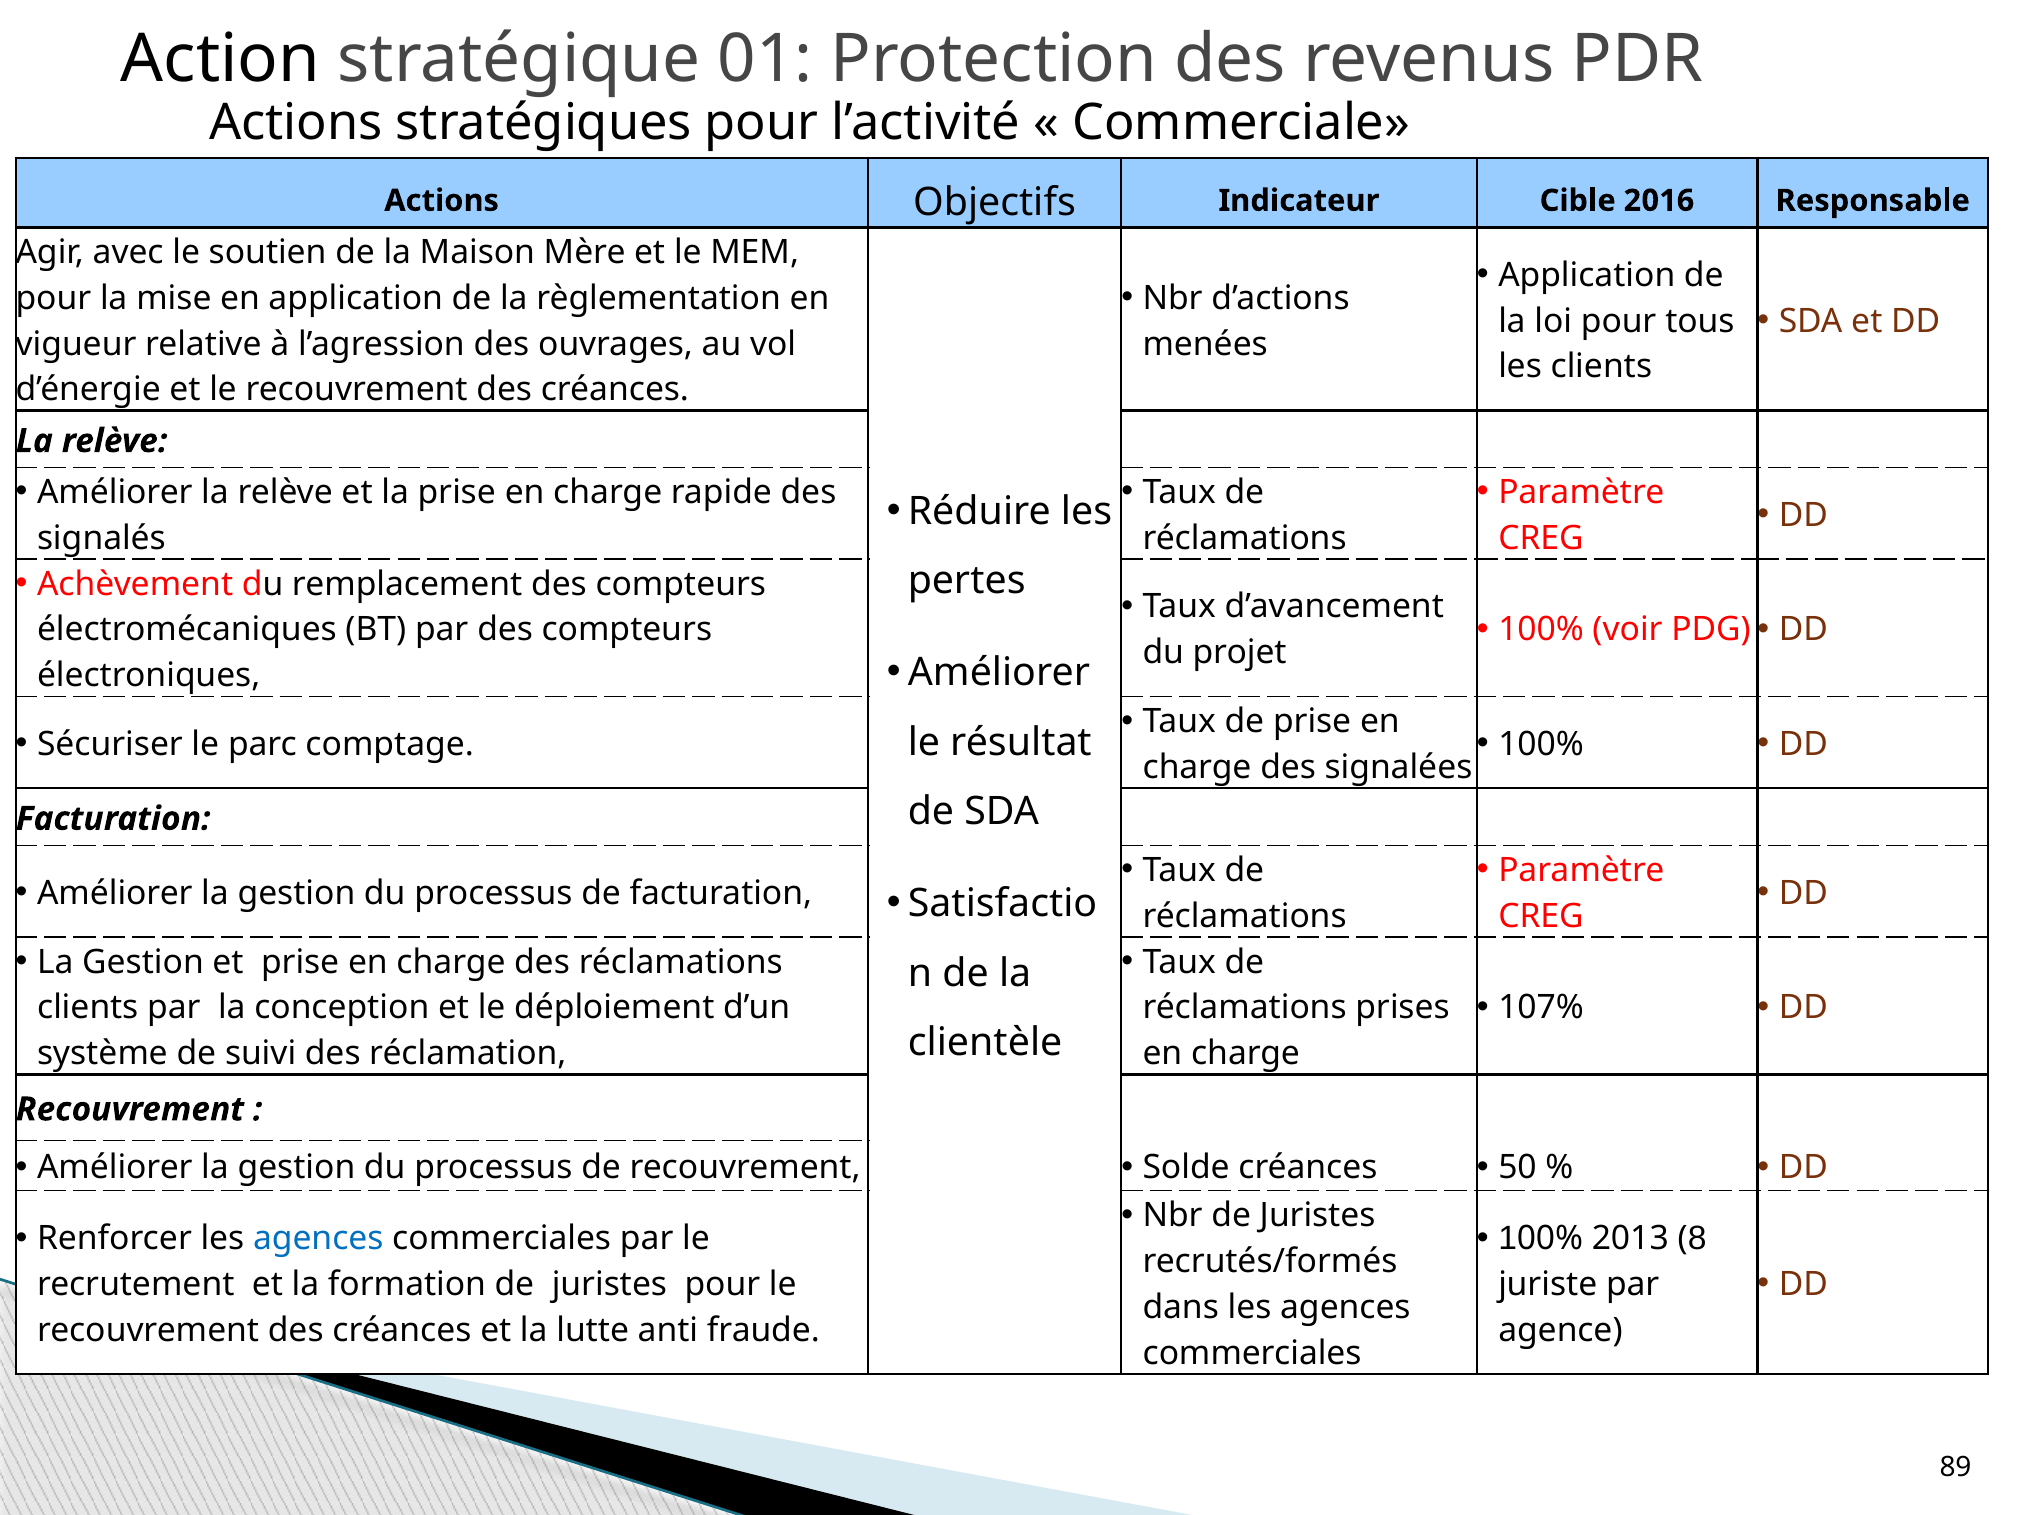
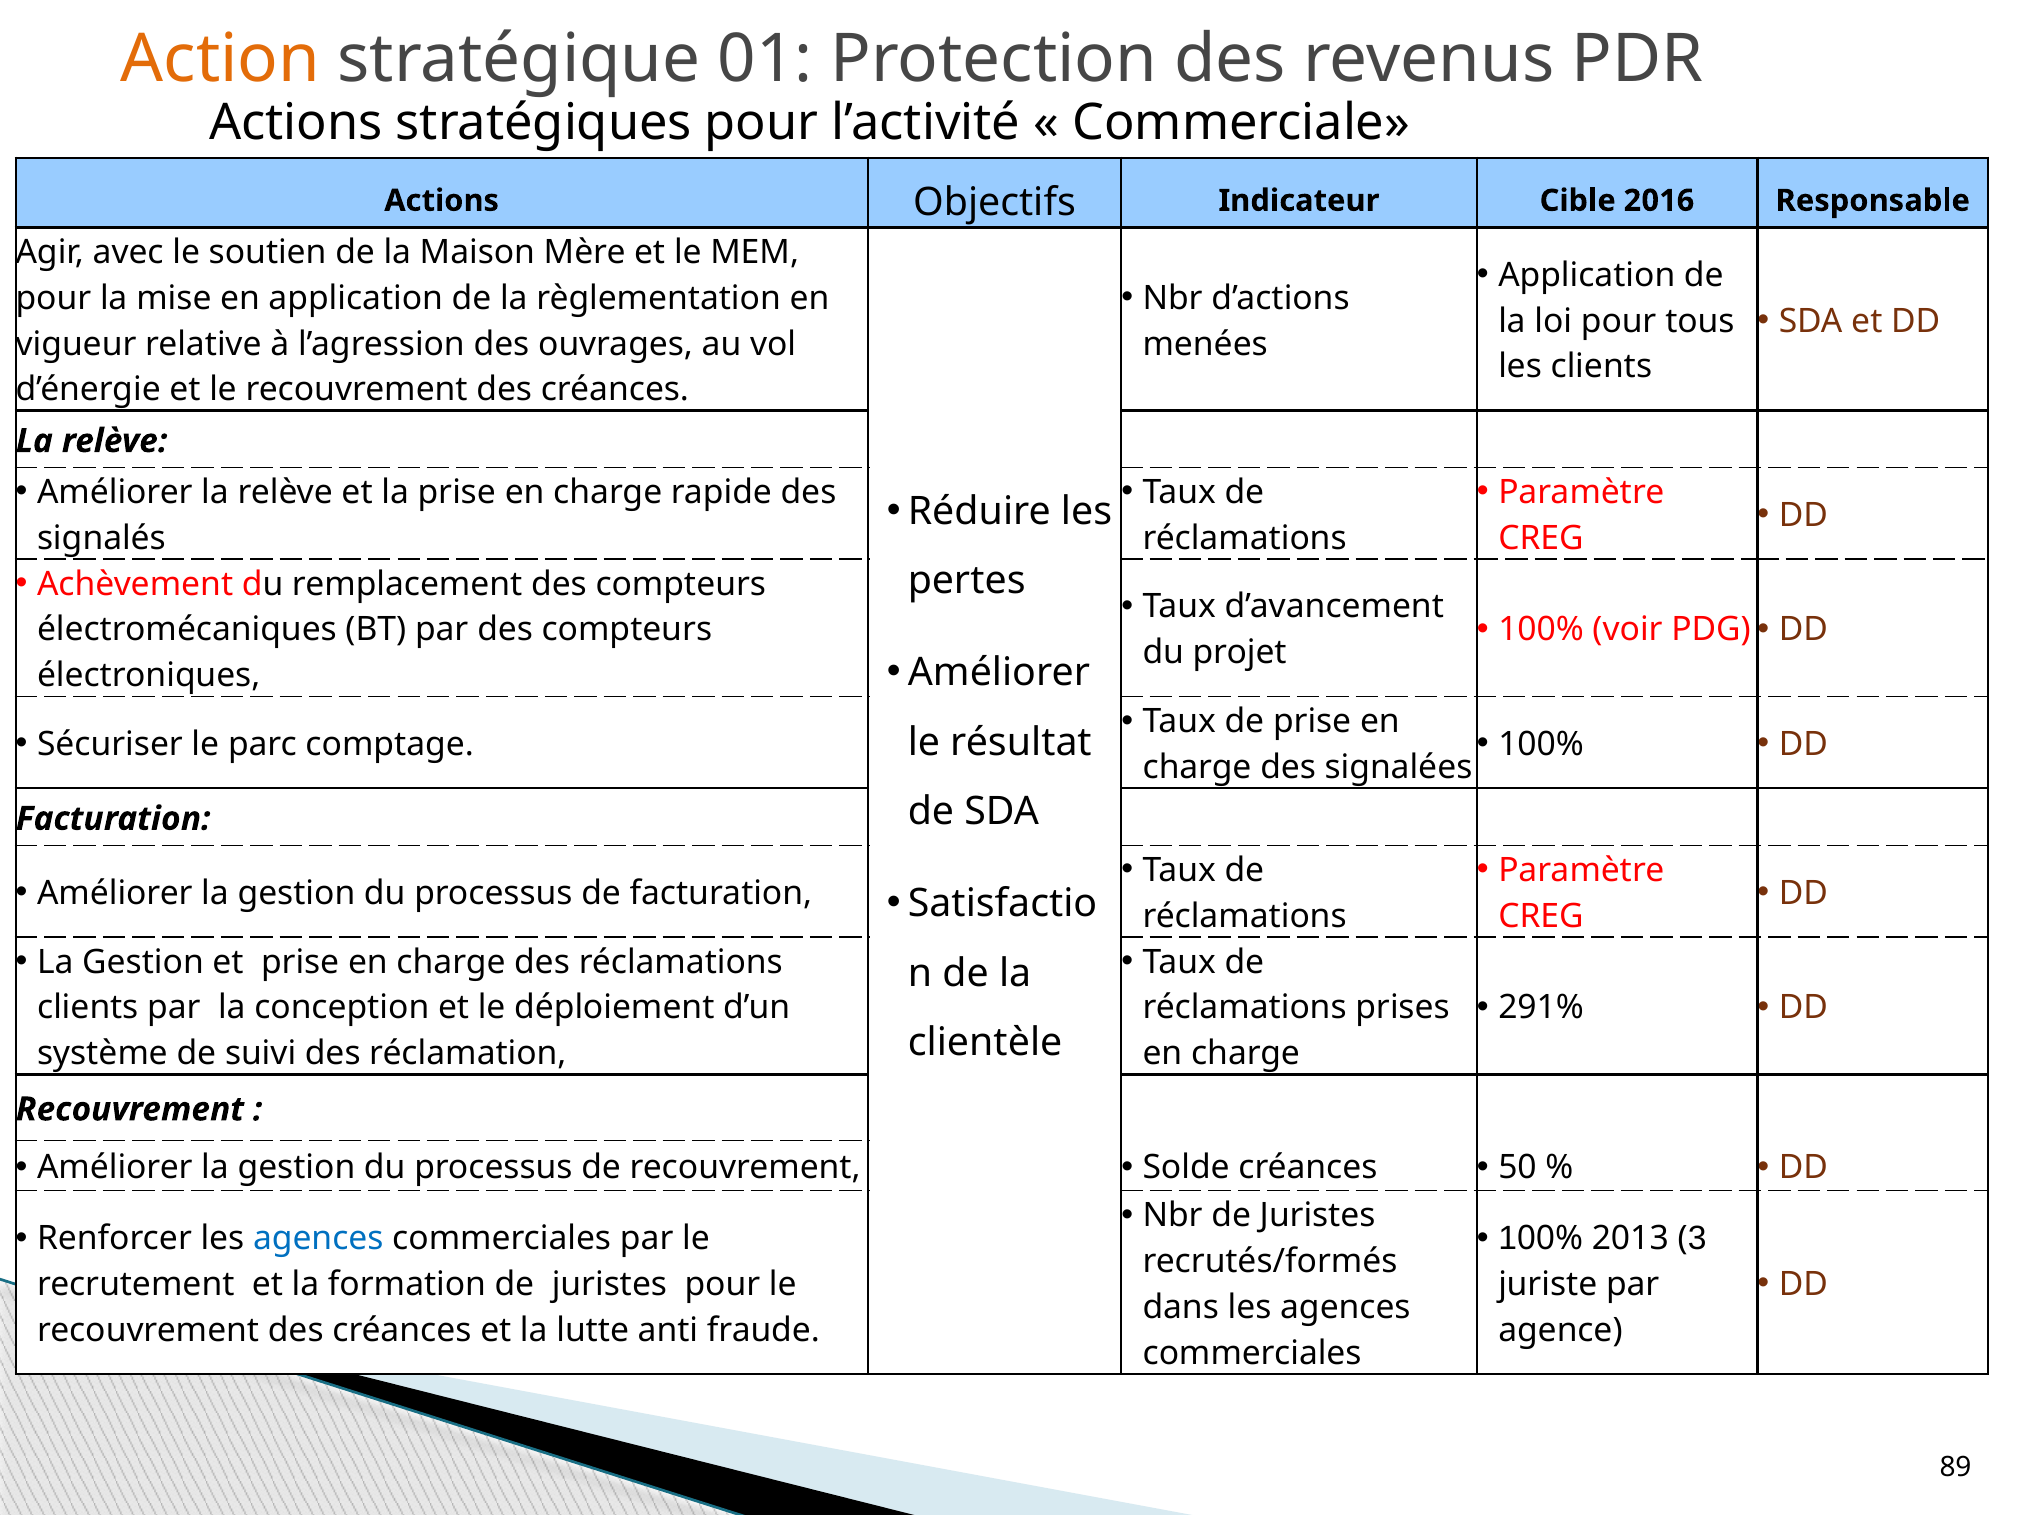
Action colour: black -> orange (220, 59)
107%: 107% -> 291% (1541, 1008)
8: 8 -> 3 (1697, 1239)
